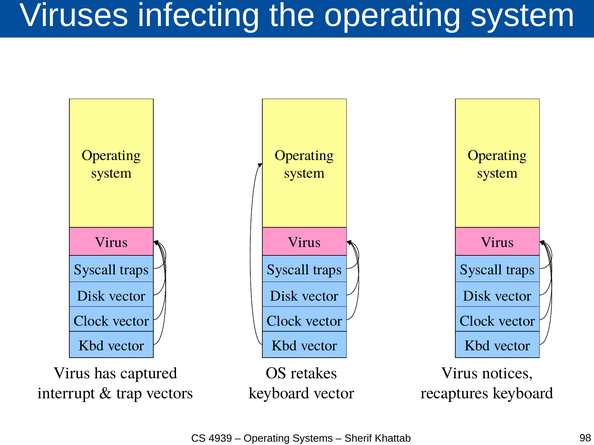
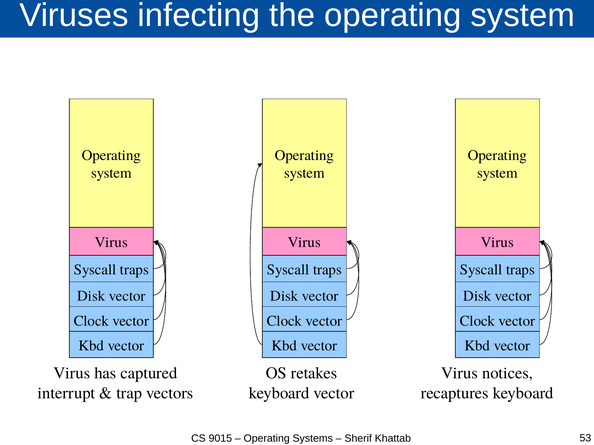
4939: 4939 -> 9015 (220, 439)
98: 98 -> 53 (585, 438)
